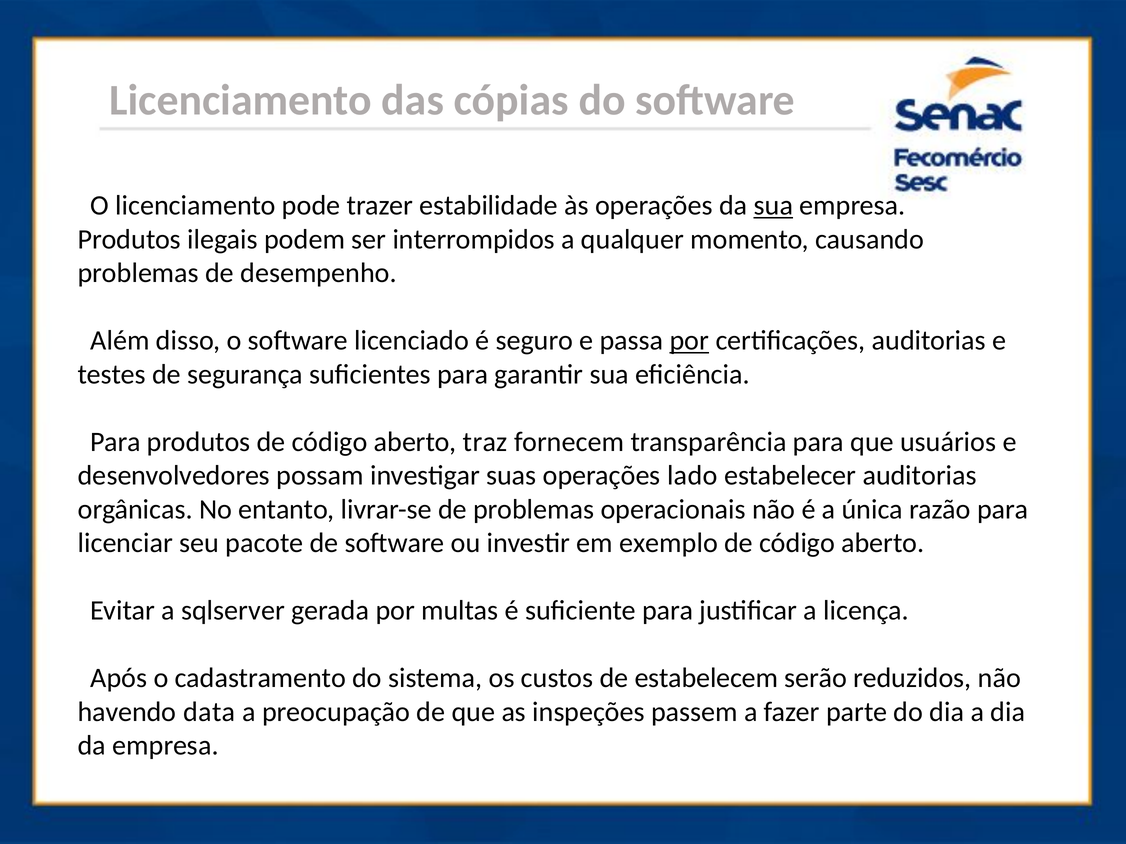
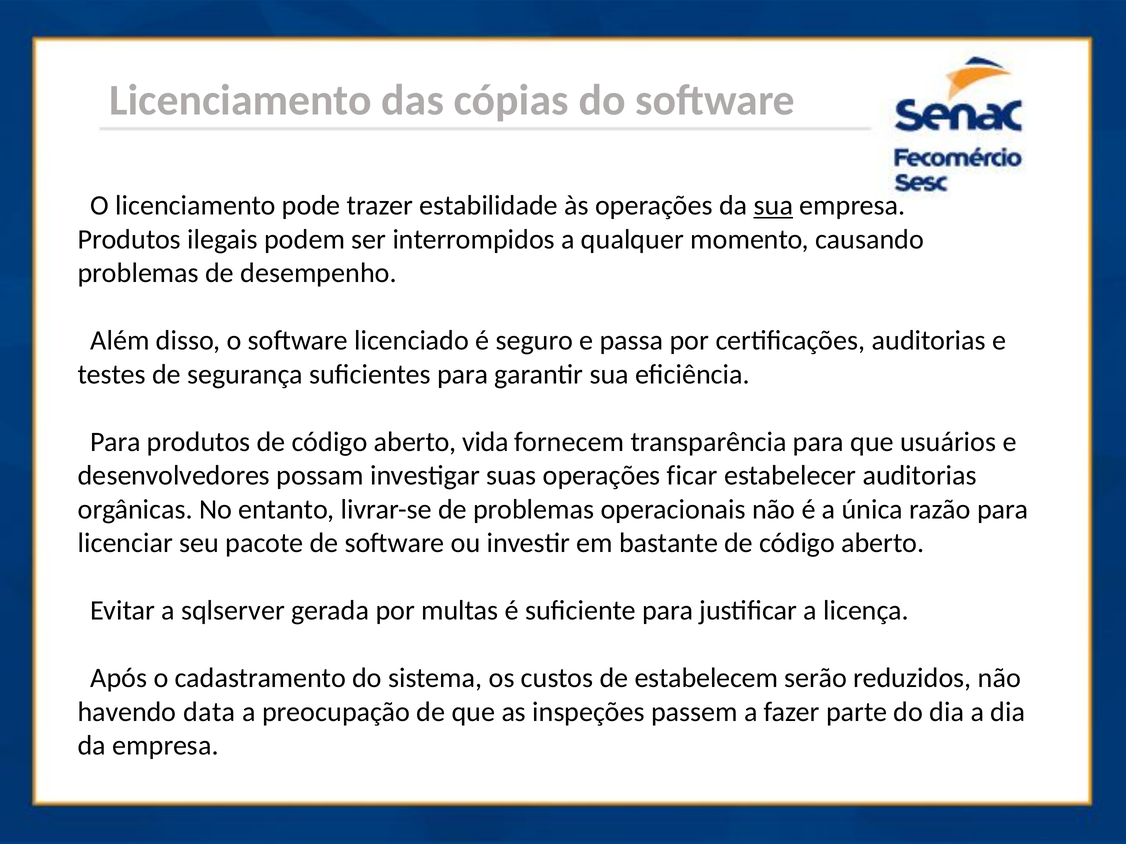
por underline: present -> none (689, 341)
traz: traz -> vida (486, 442)
lado: lado -> ficar (692, 476)
exemplo: exemplo -> bastante (669, 543)
